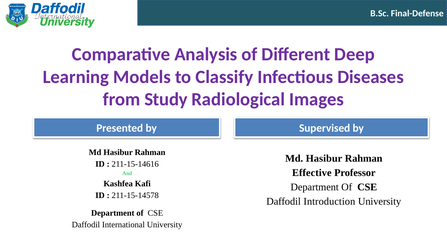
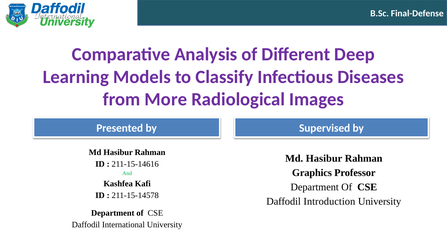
Study: Study -> More (166, 99)
Effective: Effective -> Graphics (312, 172)
